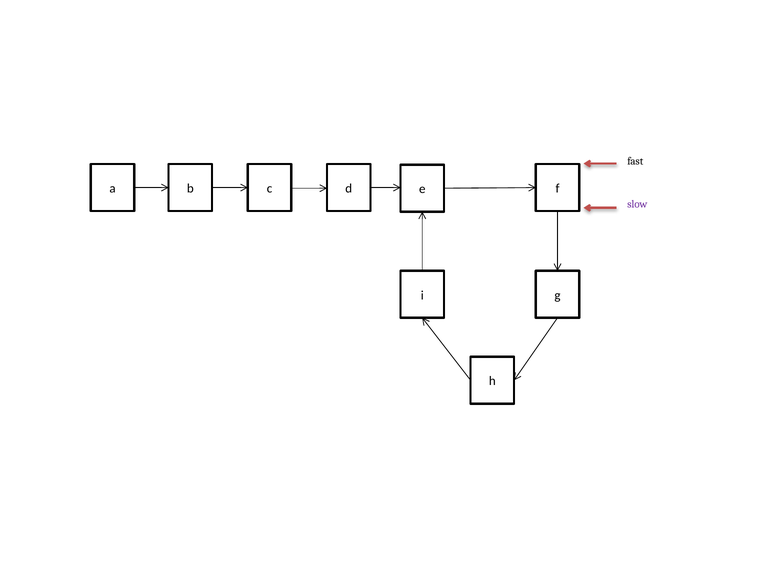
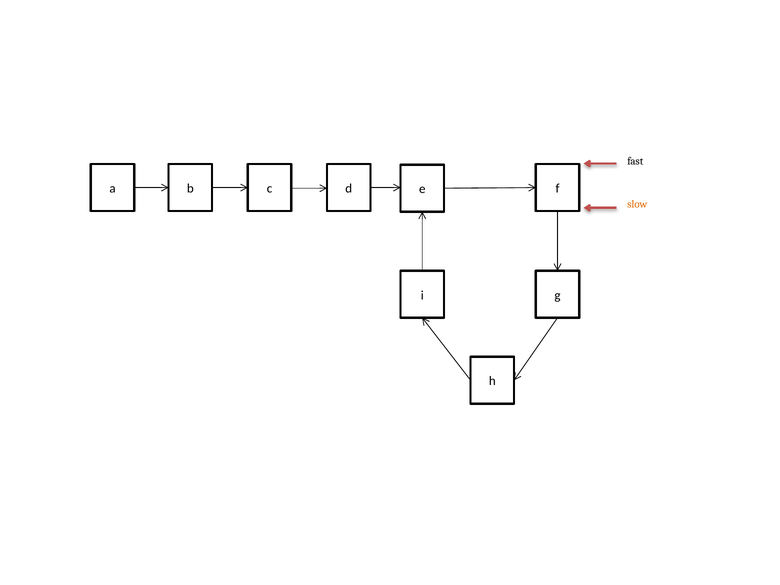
slow colour: purple -> orange (637, 204)
